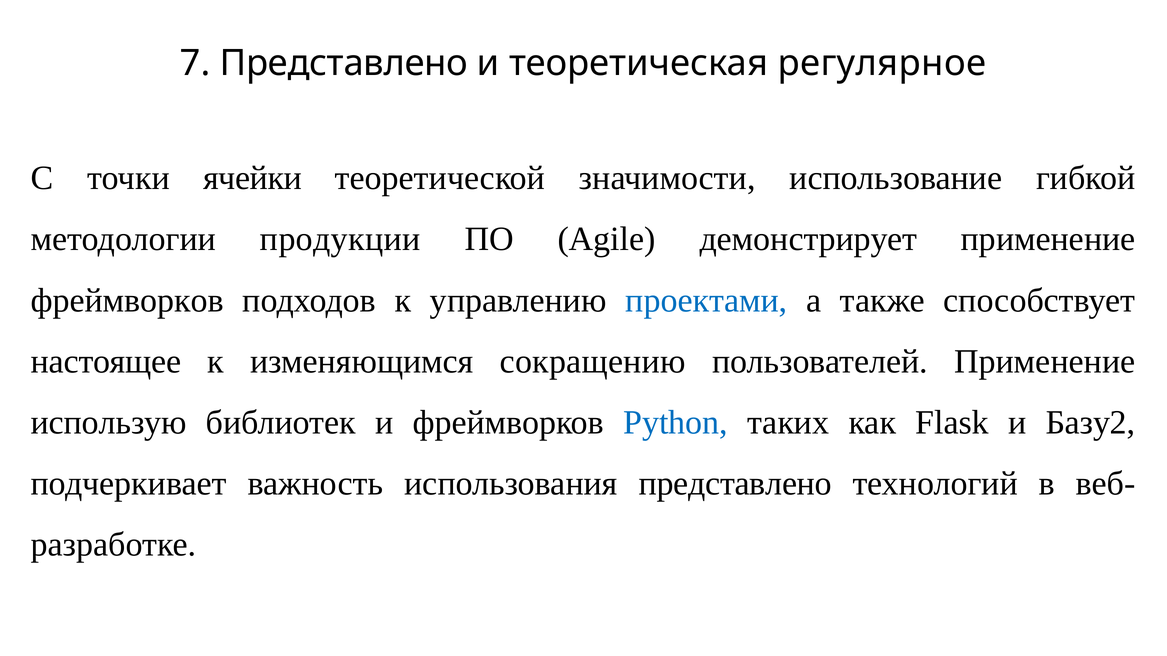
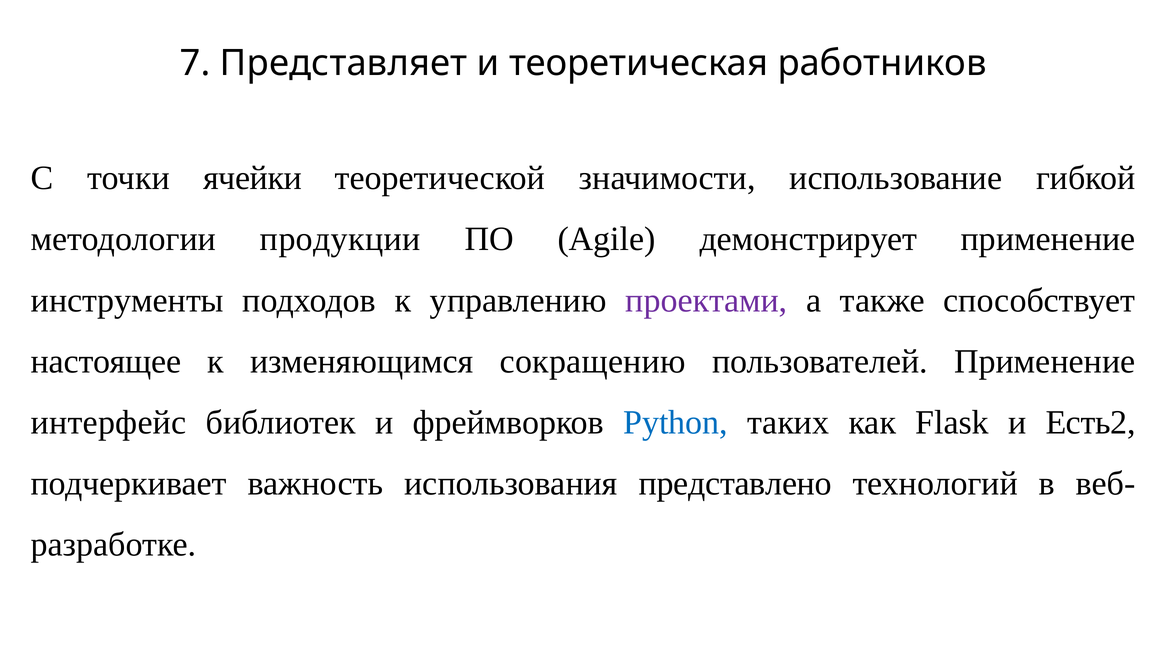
7 Представлено: Представлено -> Представляет (344, 63)
регулярное: регулярное -> работников (882, 63)
фреймворков: фреймворков -> инструменты (127, 300)
проектами colour: blue -> purple (706, 300)
использую: использую -> интерфейс (109, 423)
Базу2: Базу2 -> Есть2 (1091, 423)
